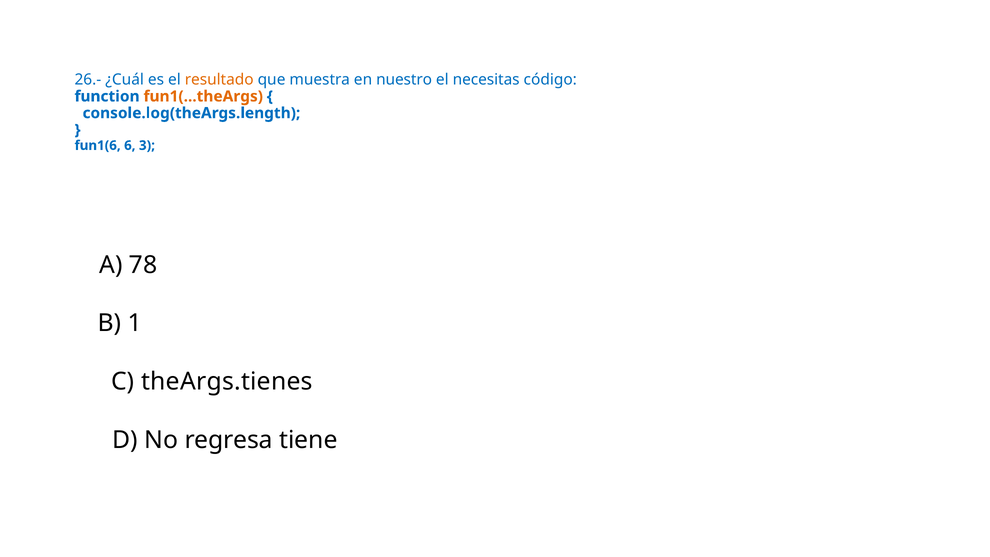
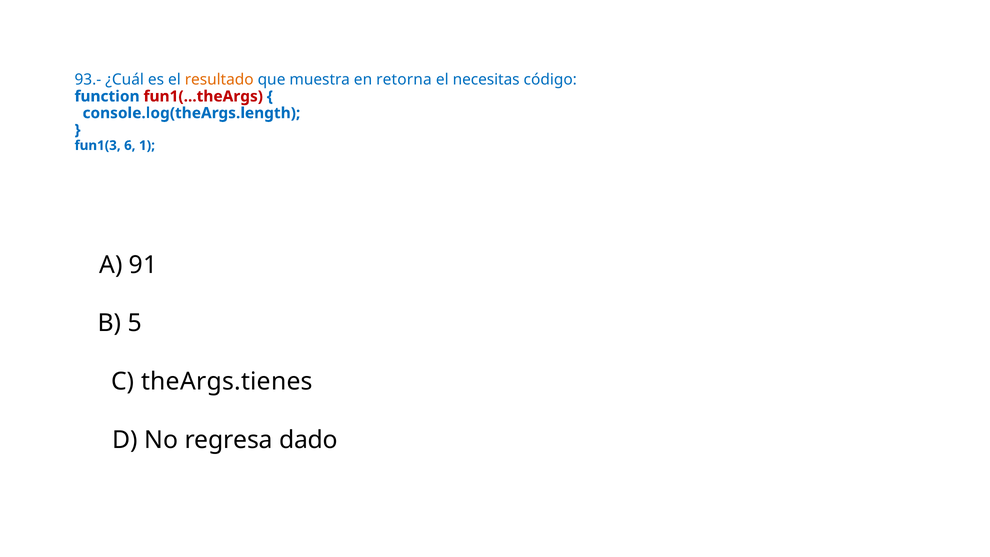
26.-: 26.- -> 93.- (88, 80)
nuestro: nuestro -> retorna (404, 80)
fun1(...theArgs colour: orange -> red (203, 96)
fun1(6: fun1(6 -> fun1(3 (98, 145)
3: 3 -> 1 (147, 145)
78: 78 -> 91 (143, 265)
1: 1 -> 5 (135, 323)
tiene: tiene -> dado (308, 440)
